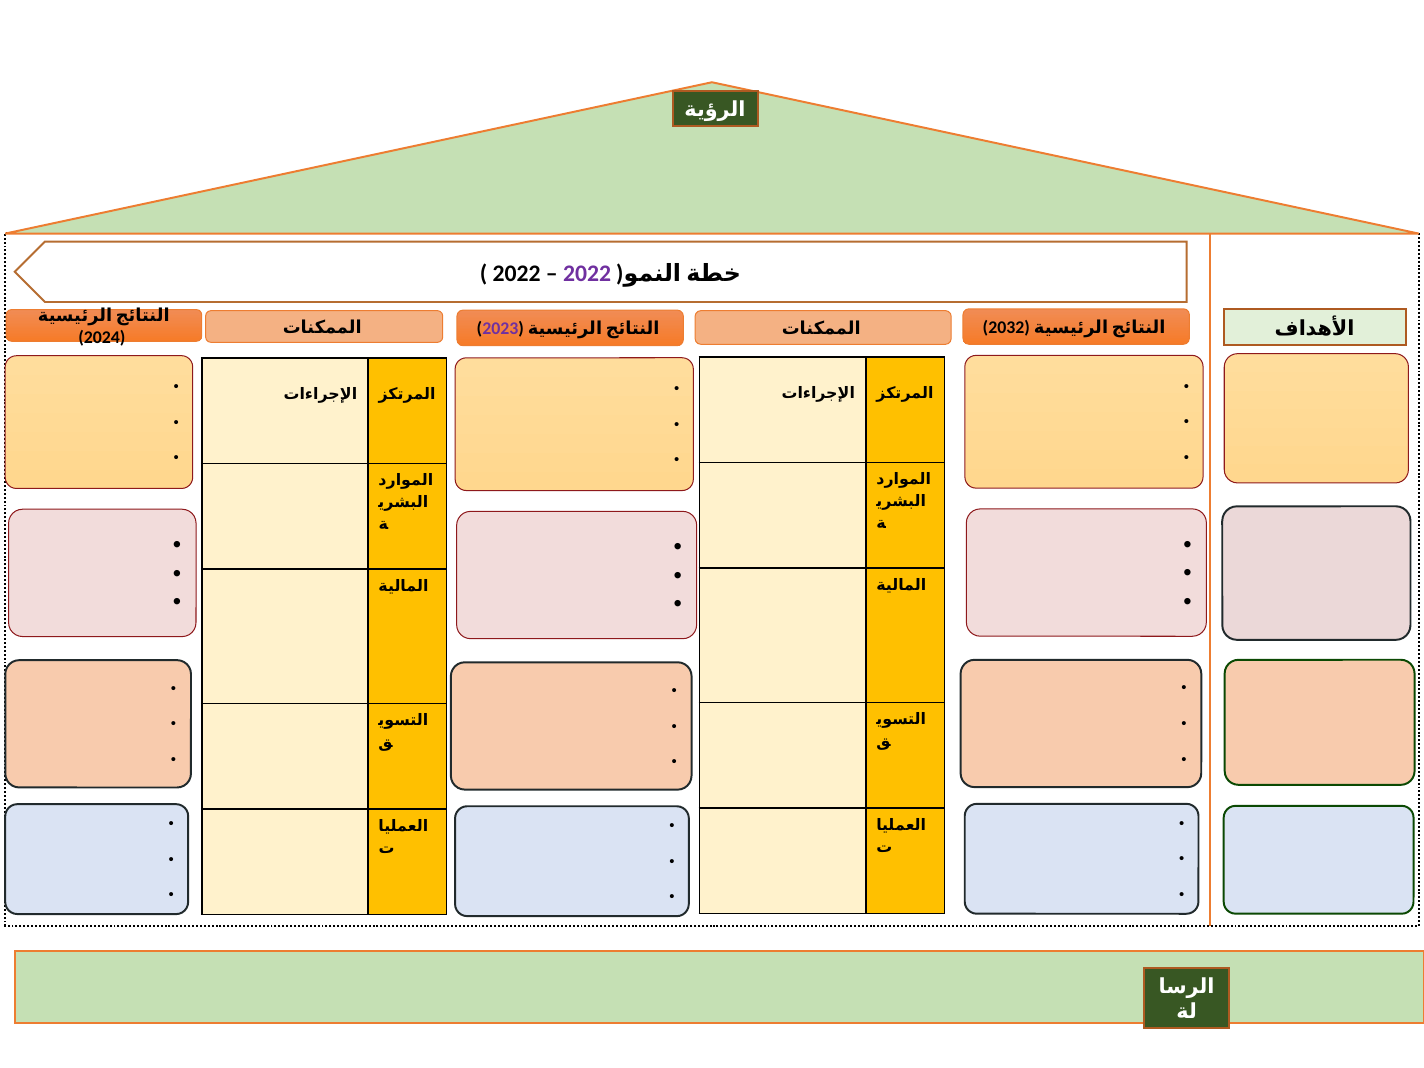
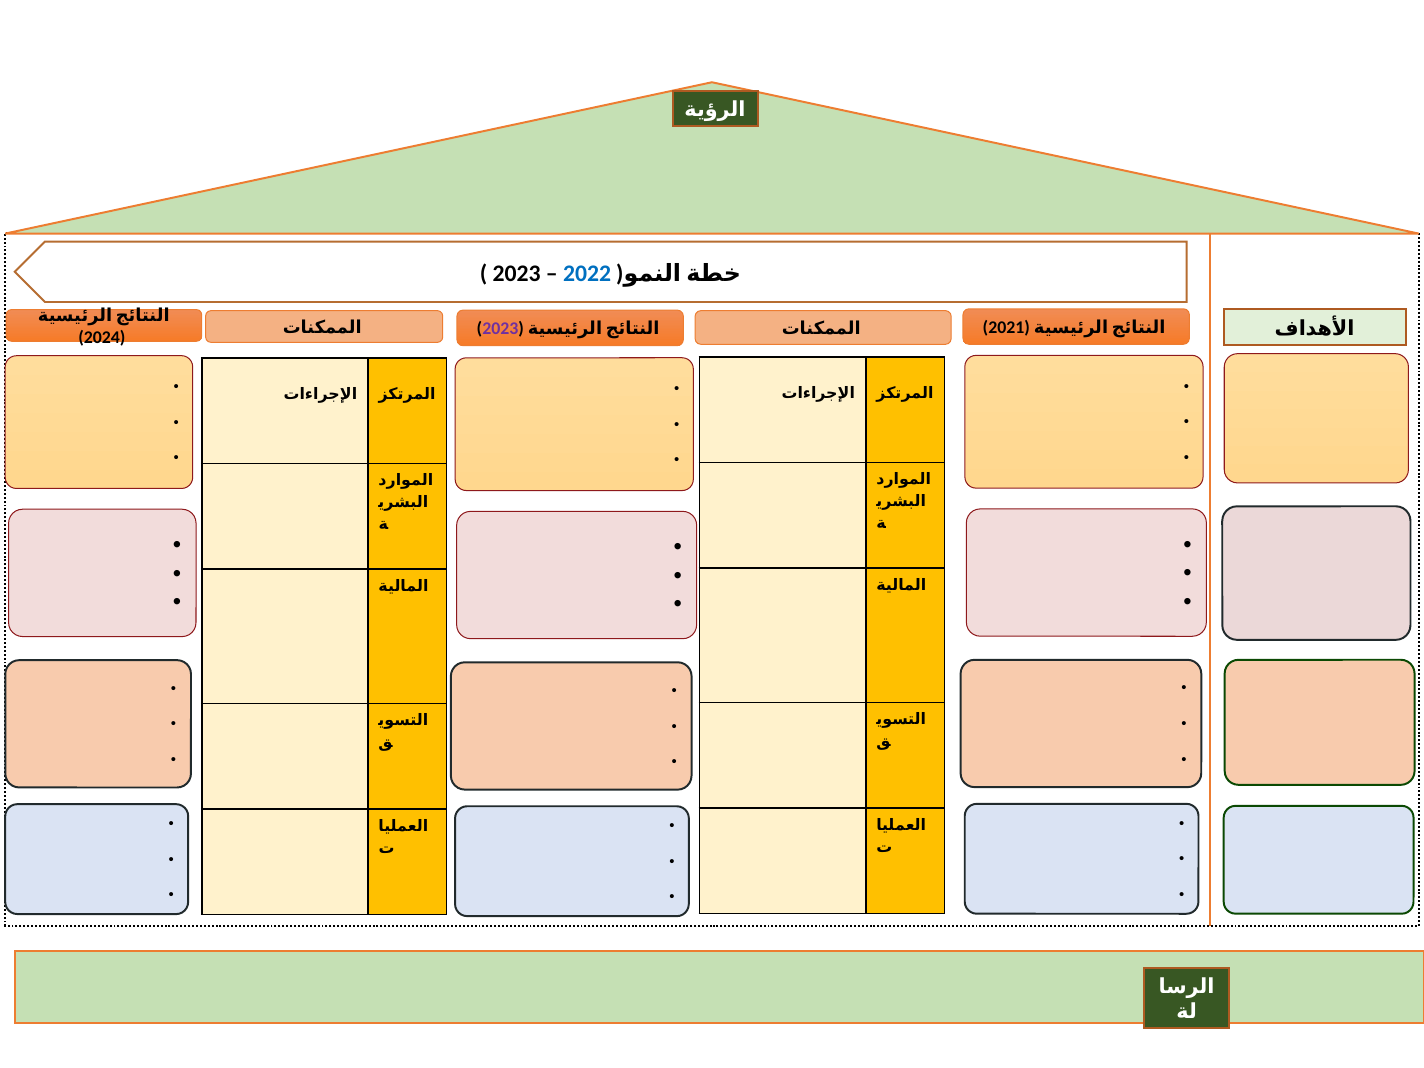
2022: 2022 -> 2023 (517, 274)
2022 colour: purple -> blue (587, 274)
2032: 2032 -> 2021 (1006, 328)
